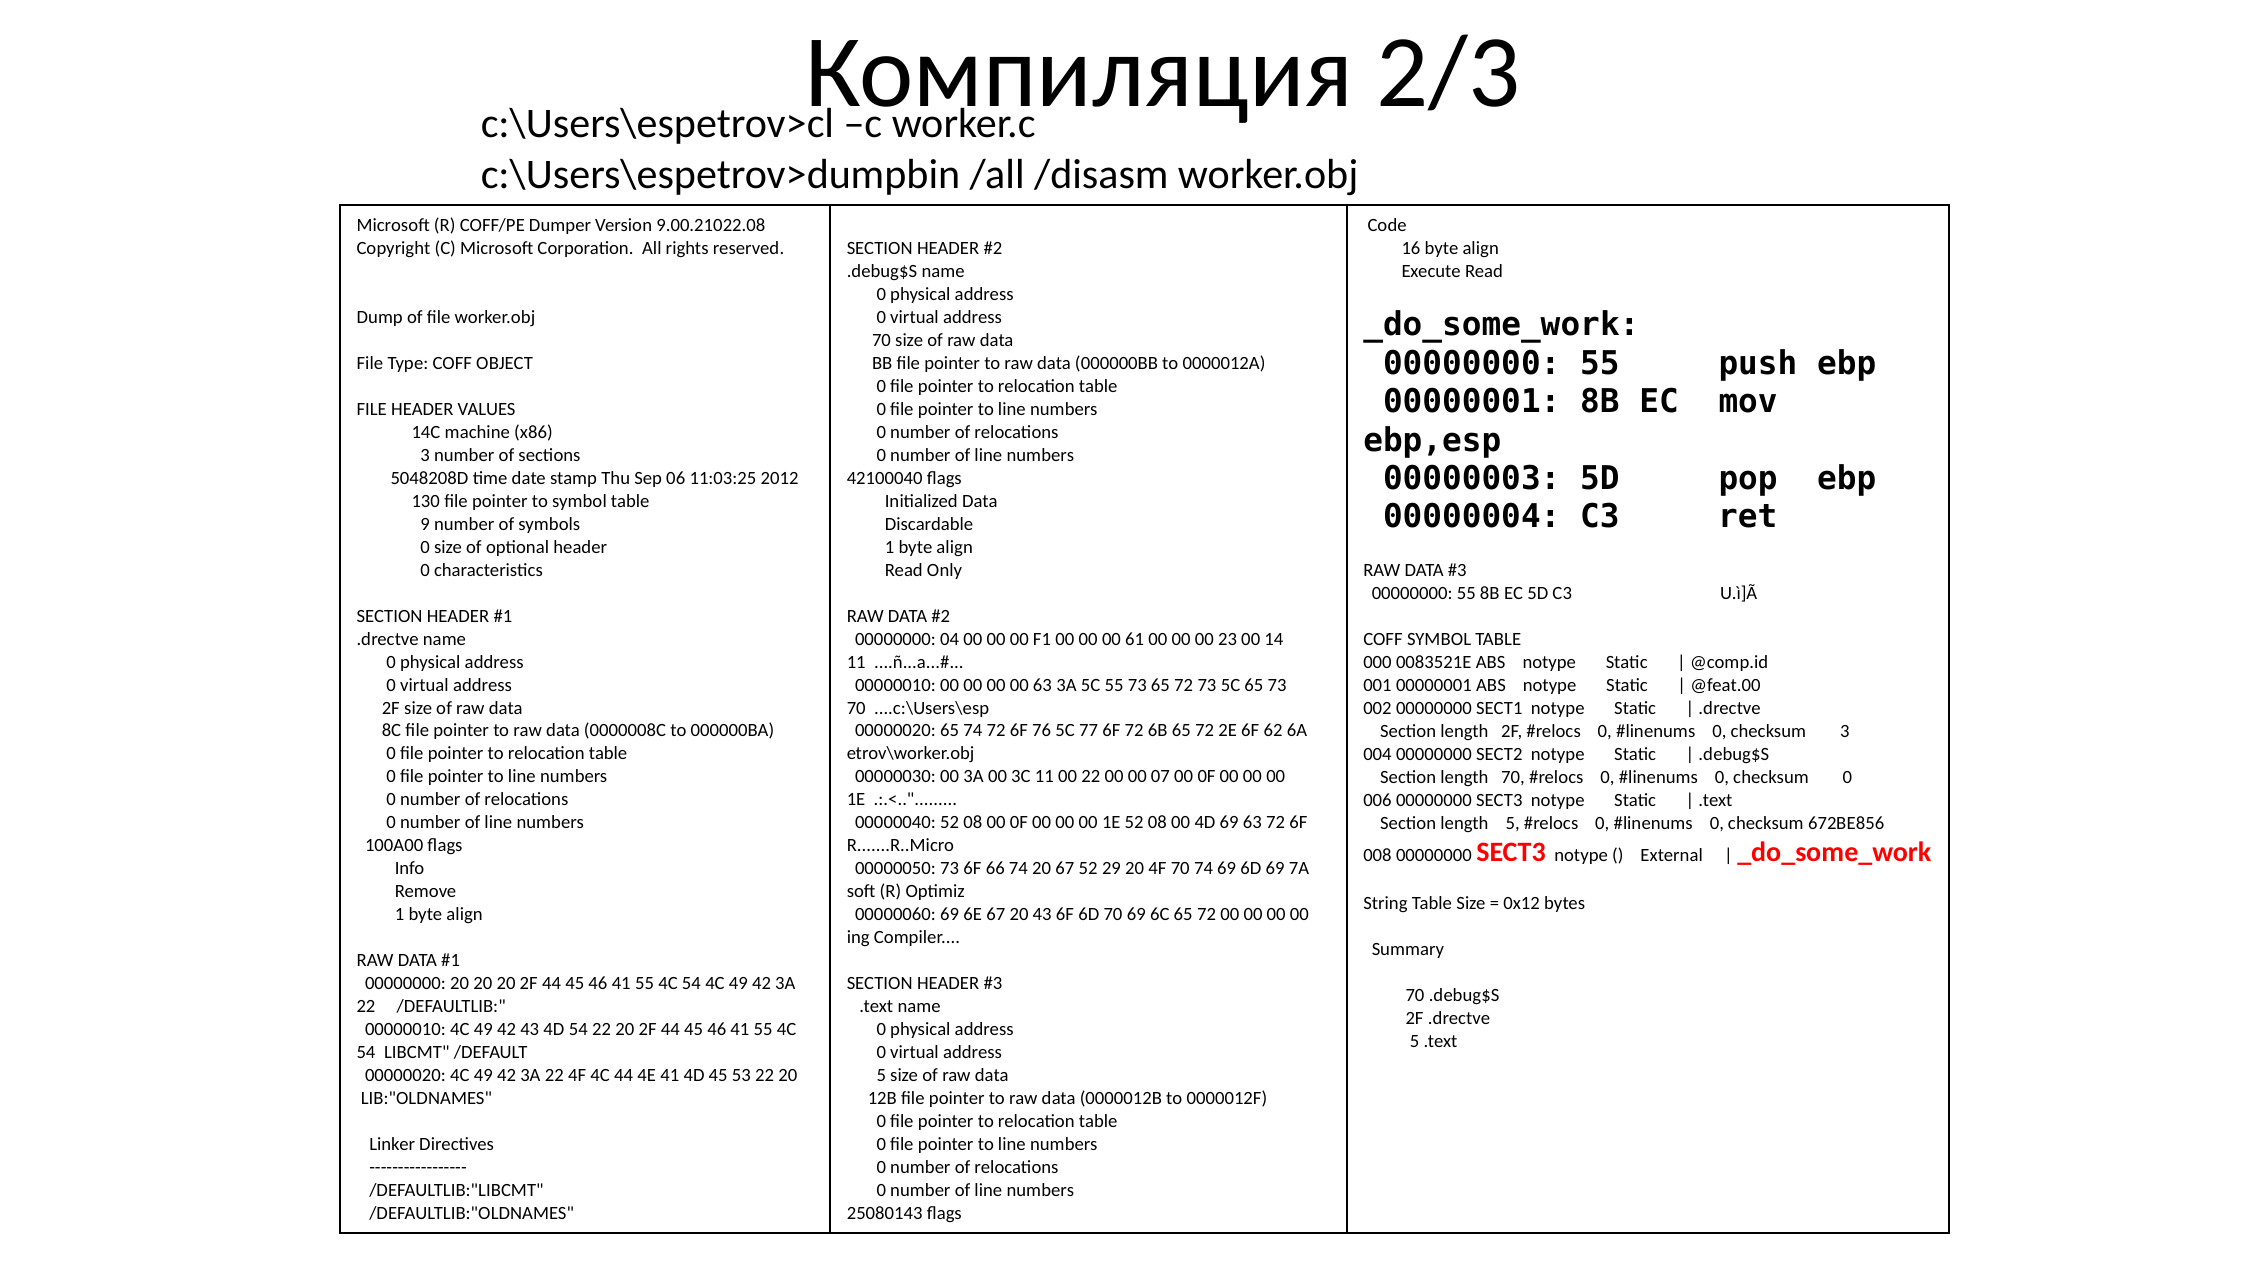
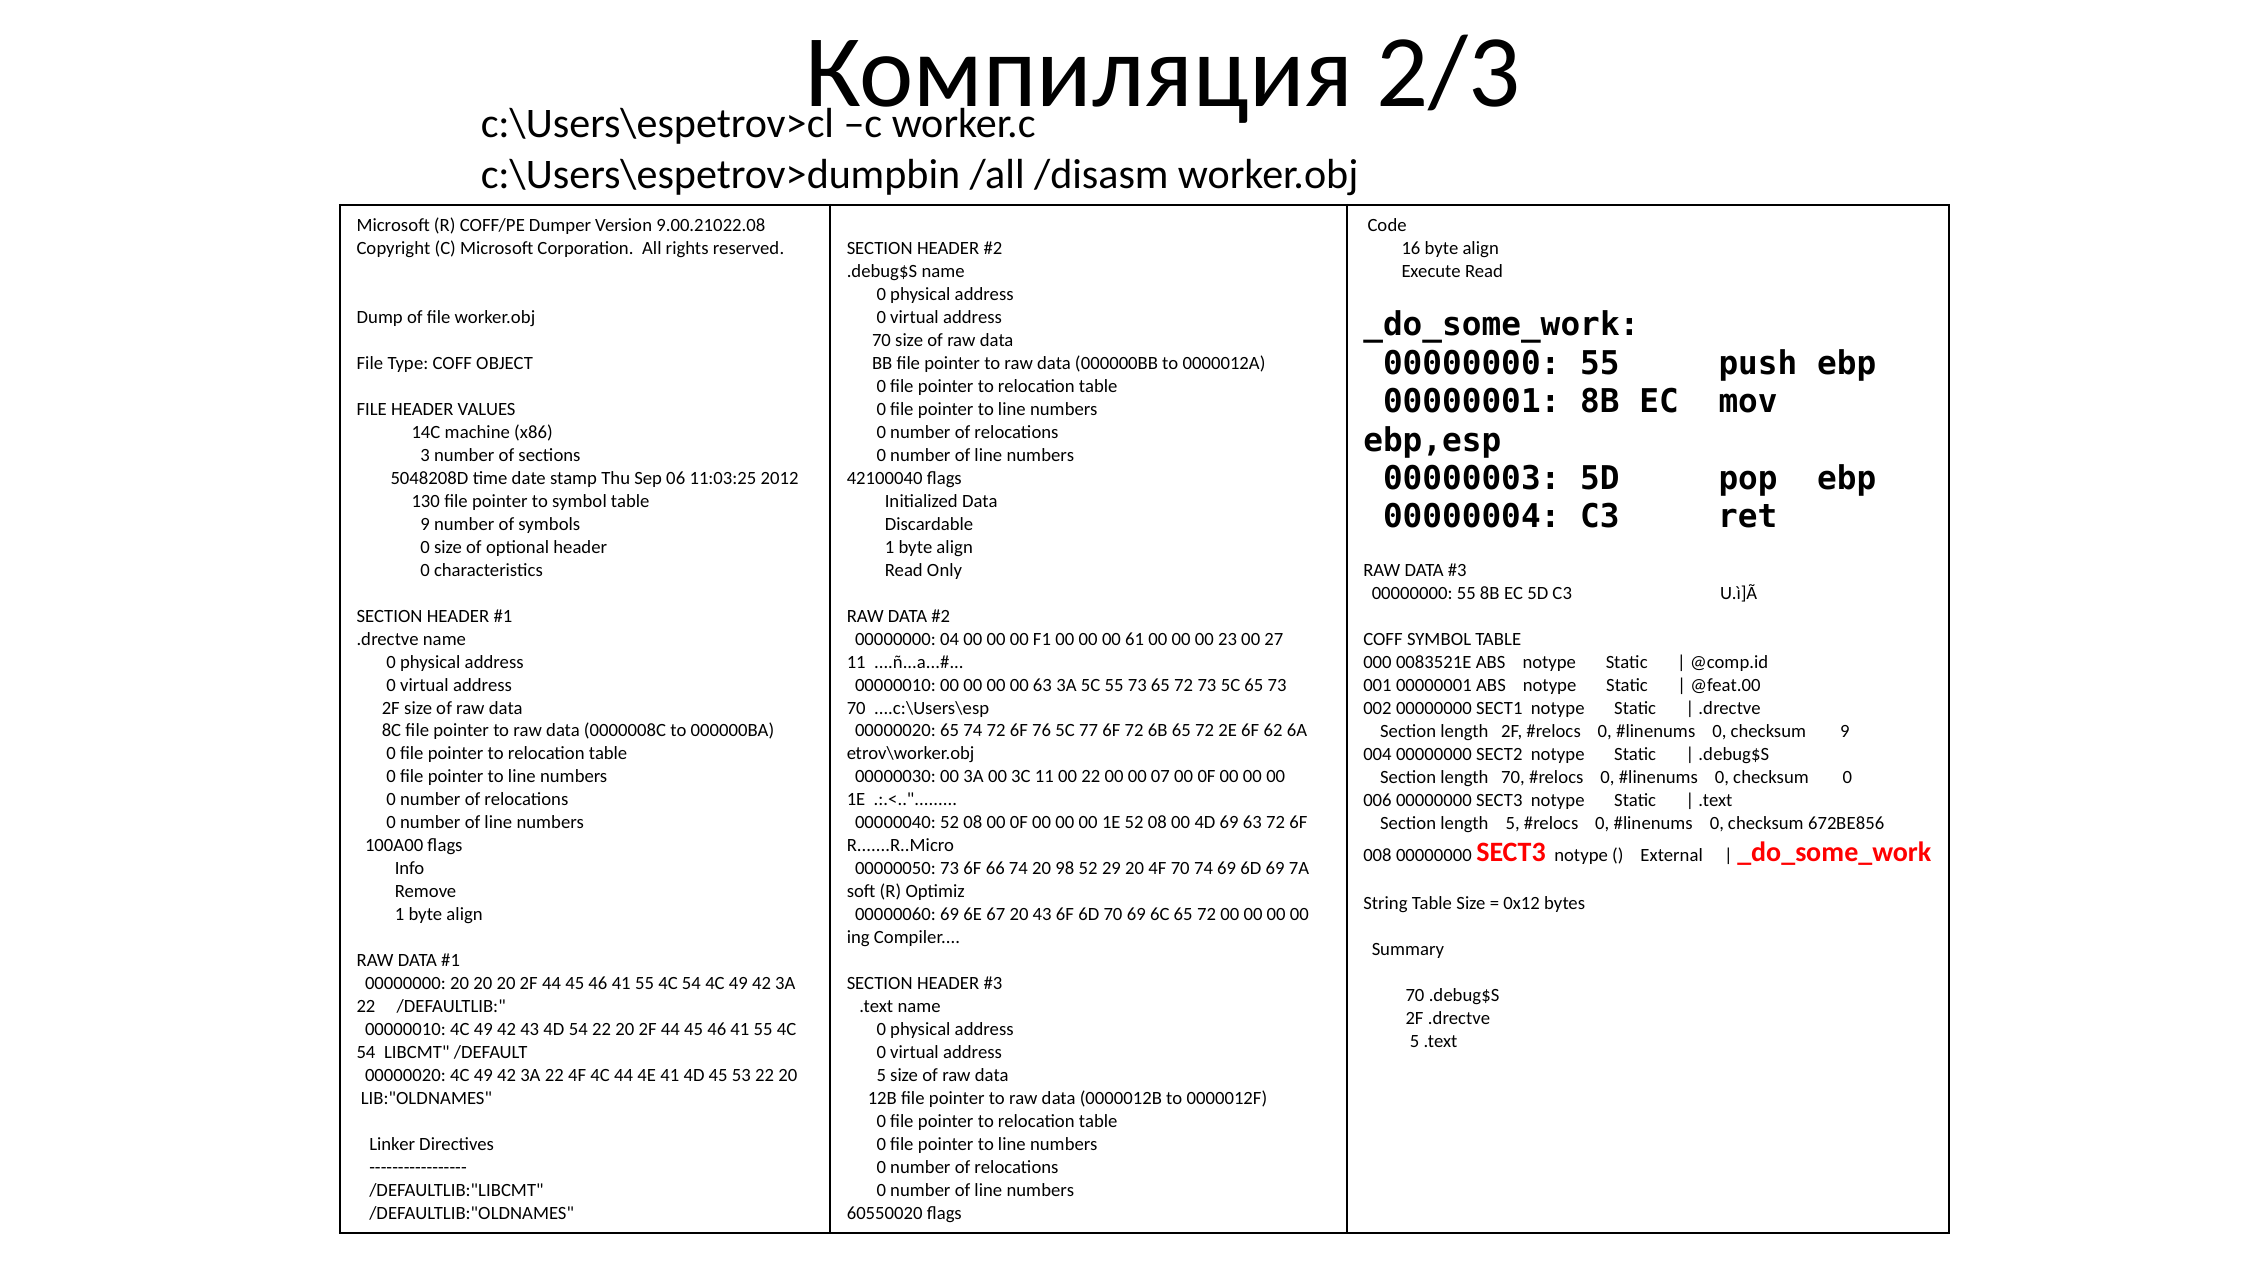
14: 14 -> 27 (1274, 639)
checksum 3: 3 -> 9 (1845, 731)
20 67: 67 -> 98 (1065, 869)
25080143: 25080143 -> 60550020 (885, 1213)
